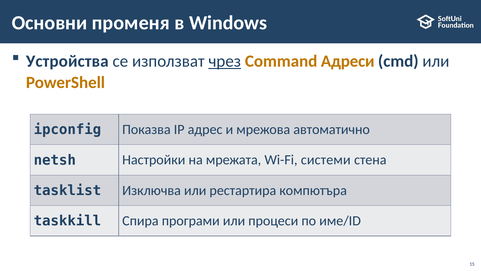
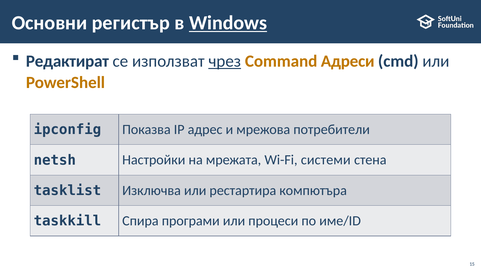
променя: променя -> регистър (131, 23)
Windows underline: none -> present (228, 23)
Устройства: Устройства -> Редактират (67, 61)
автоматично: автоматично -> потребители (332, 129)
